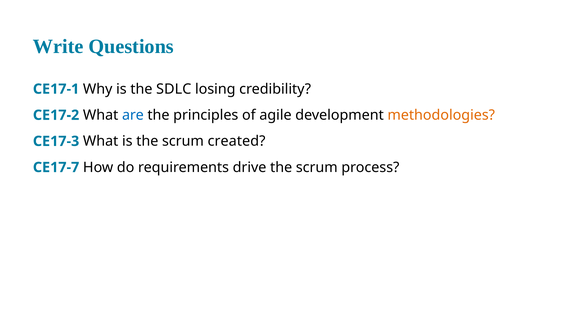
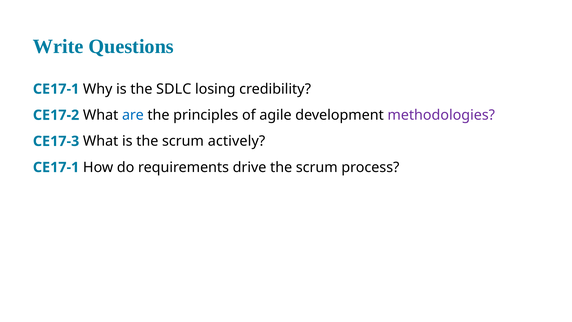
methodologies colour: orange -> purple (441, 115)
created: created -> actively (236, 141)
17-7: 17-7 -> 17-1 (65, 167)
